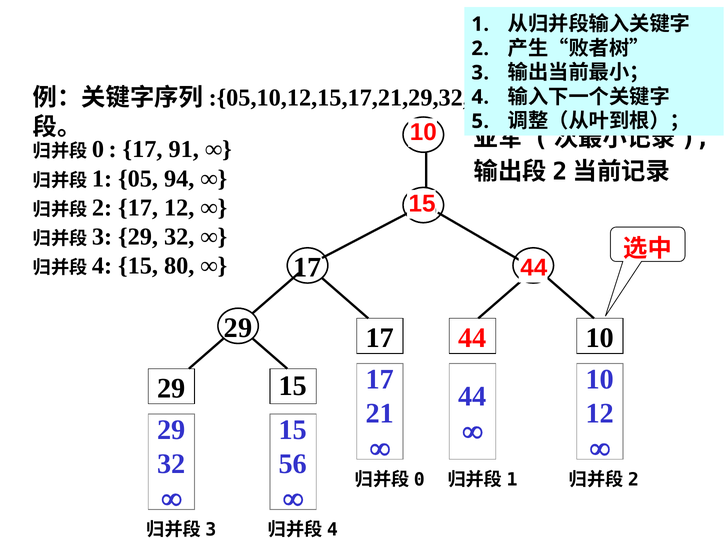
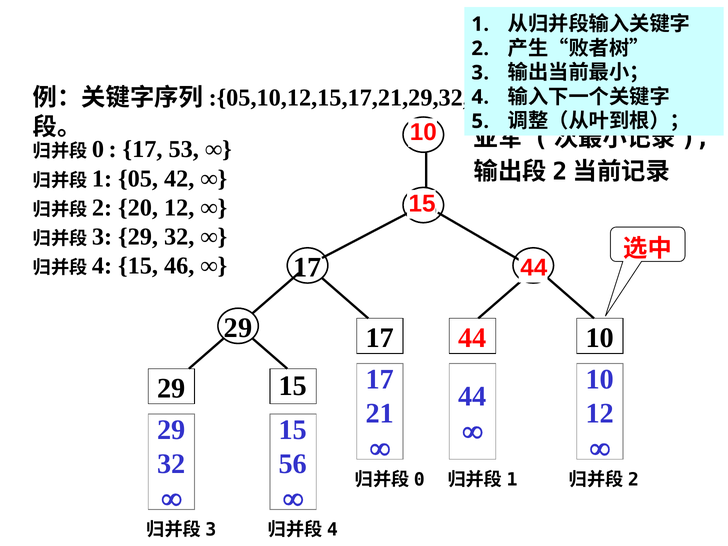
91: 91 -> 53 (184, 149)
94: 94 -> 42 (179, 179)
17: 17 -> 20 (138, 208)
80: 80 -> 46 (179, 266)
